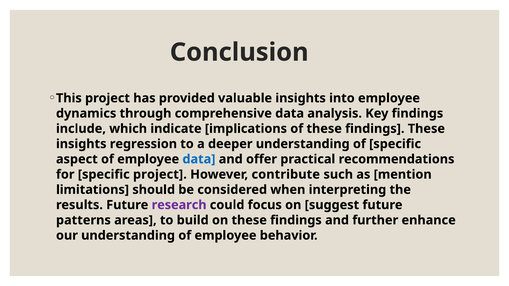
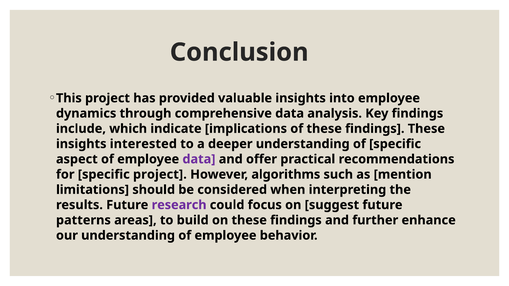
regression: regression -> interested (143, 144)
data colour: blue -> purple (199, 159)
contribute: contribute -> algorithms (286, 175)
